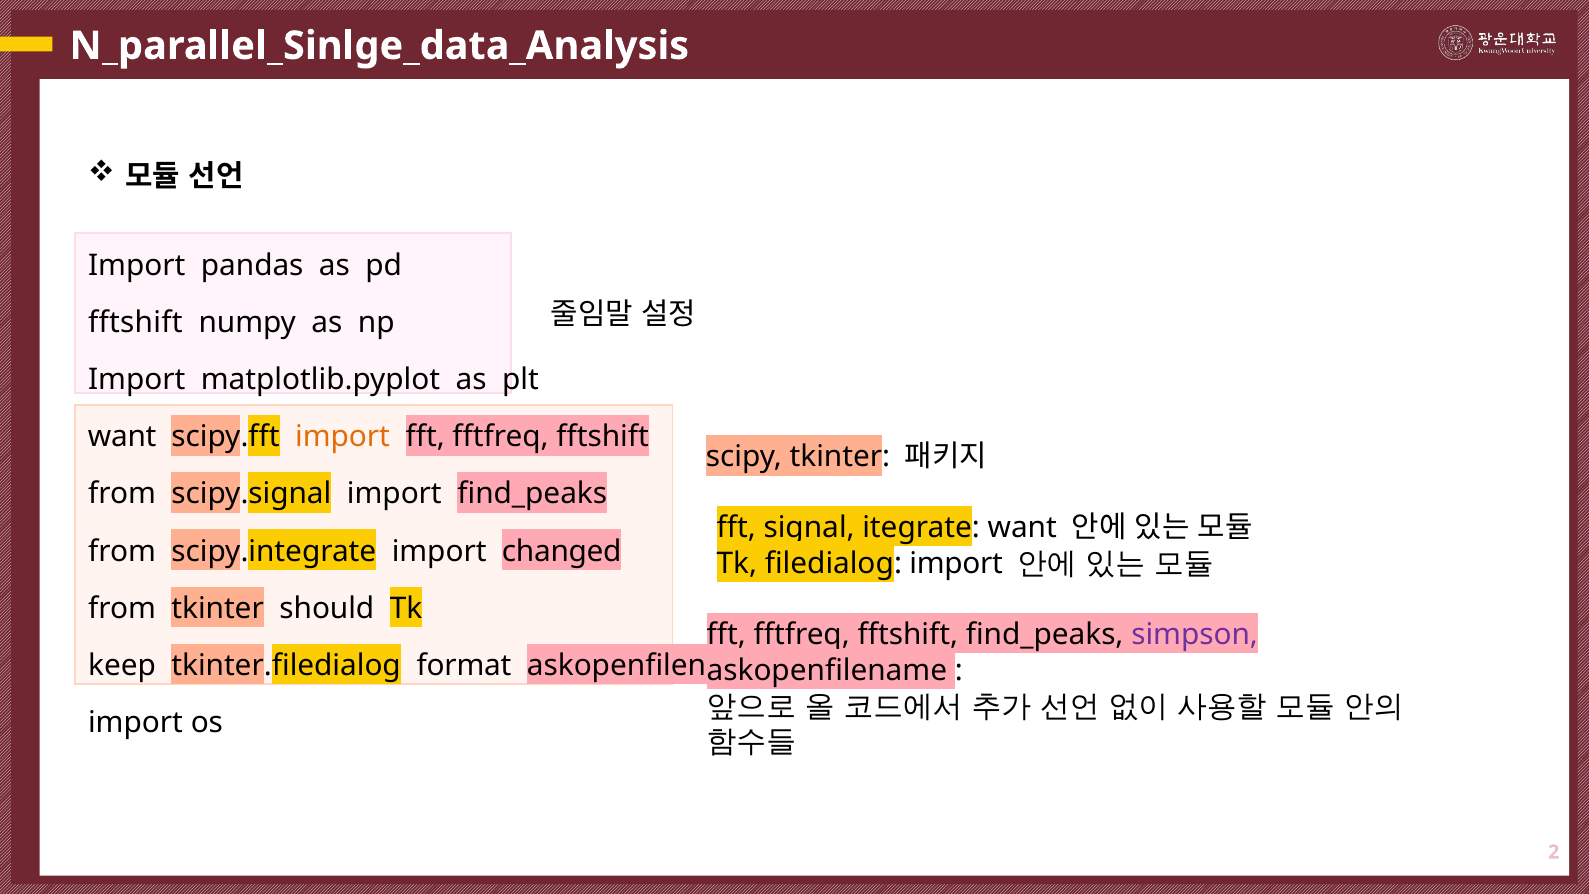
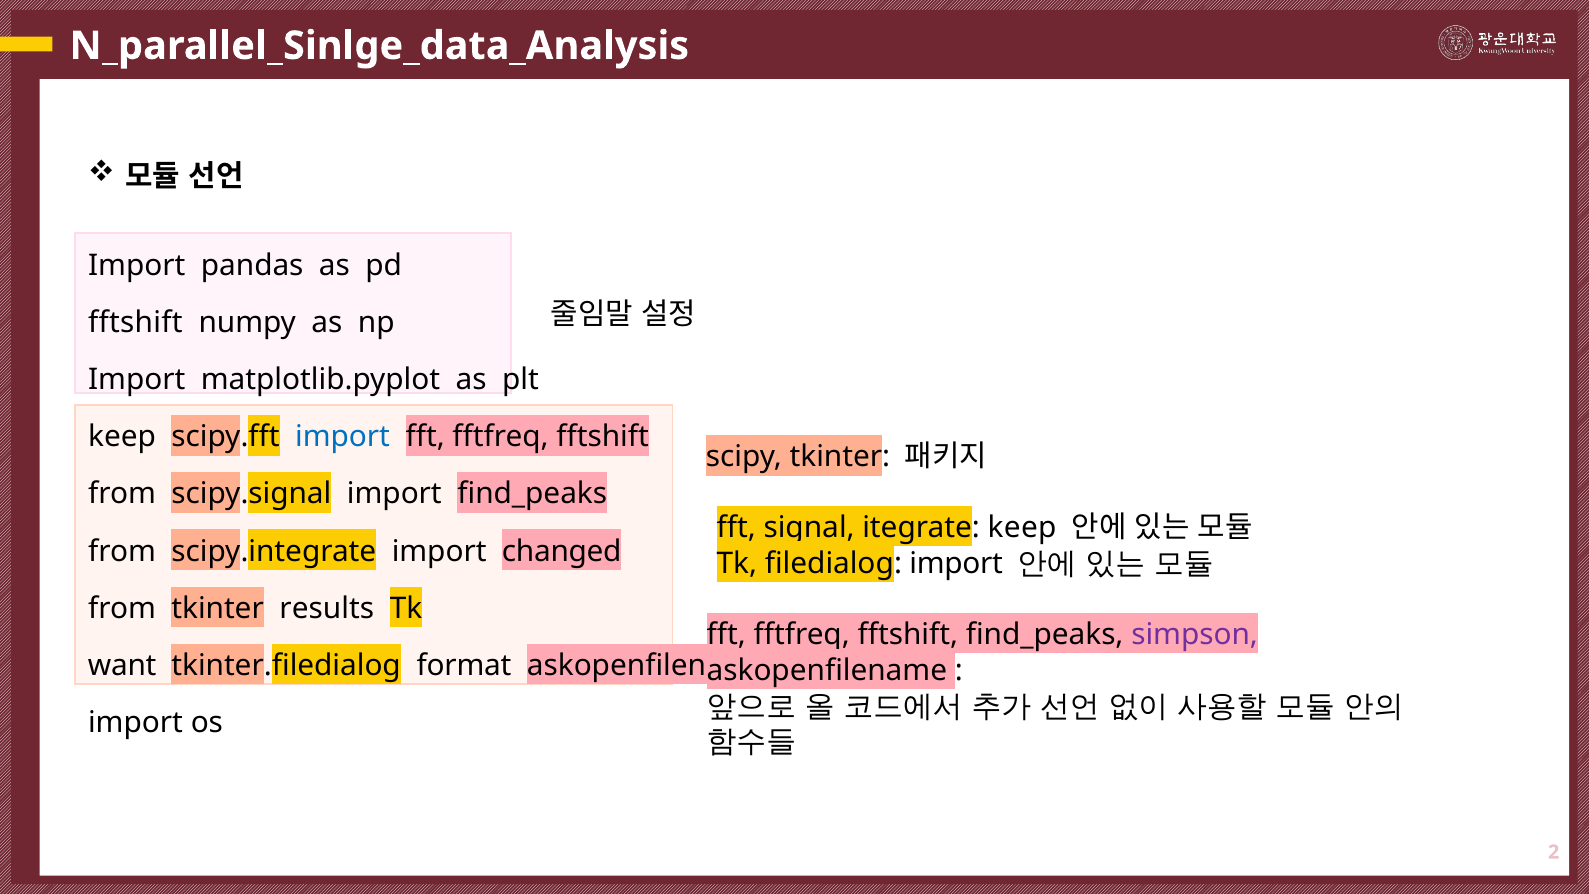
want: want -> keep (122, 437)
import colour: orange -> blue (343, 437)
itegrate want: want -> keep (1022, 528)
should: should -> results (327, 608)
keep: keep -> want (122, 666)
